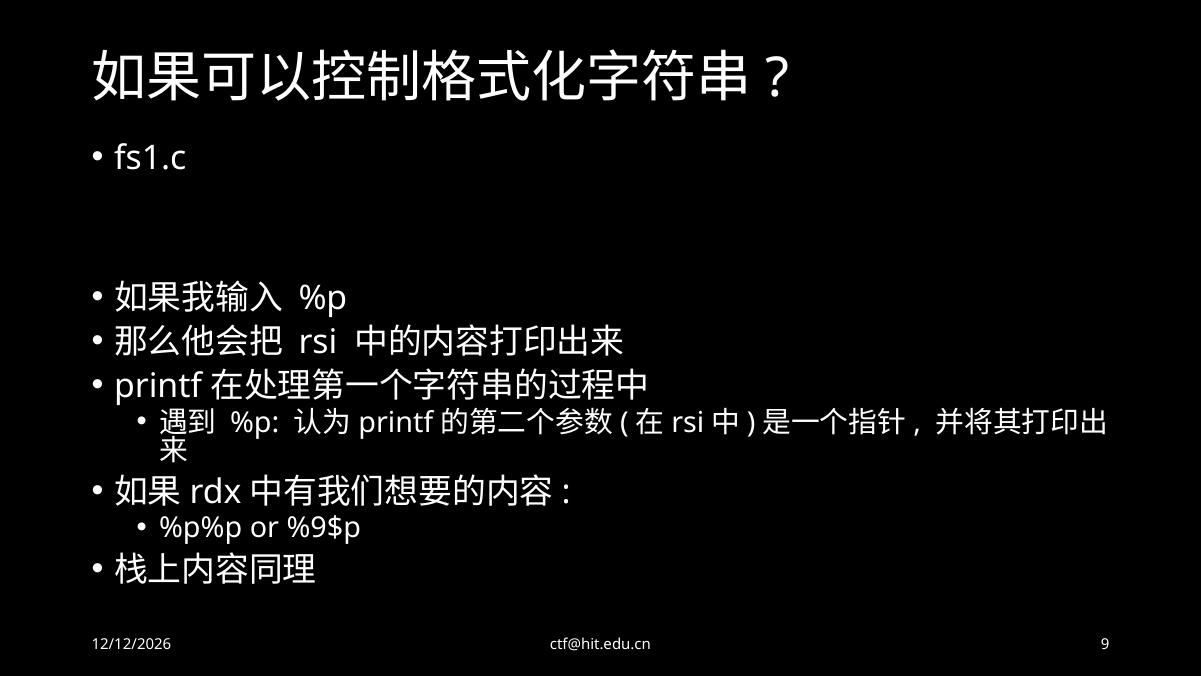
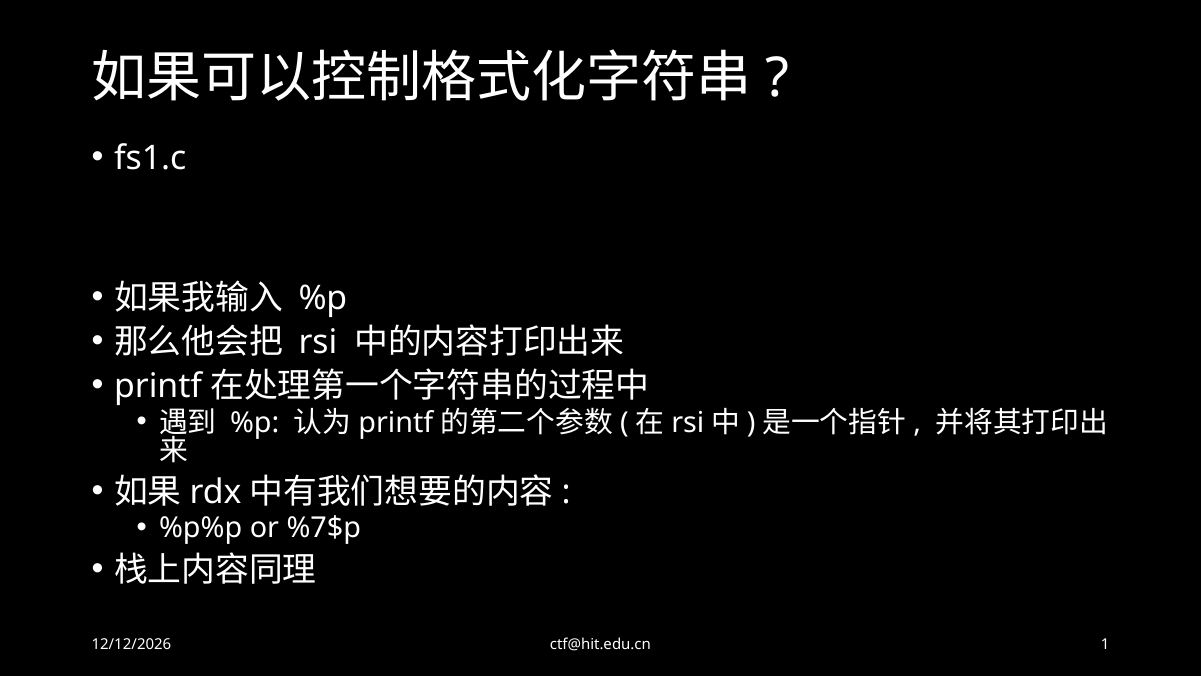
%9$p: %9$p -> %7$p (324, 528)
9: 9 -> 1 (1105, 644)
